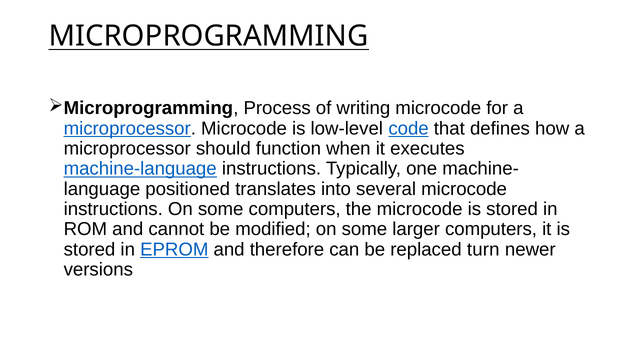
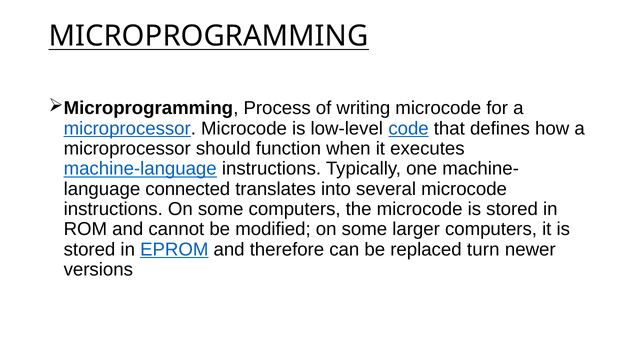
positioned: positioned -> connected (188, 189)
